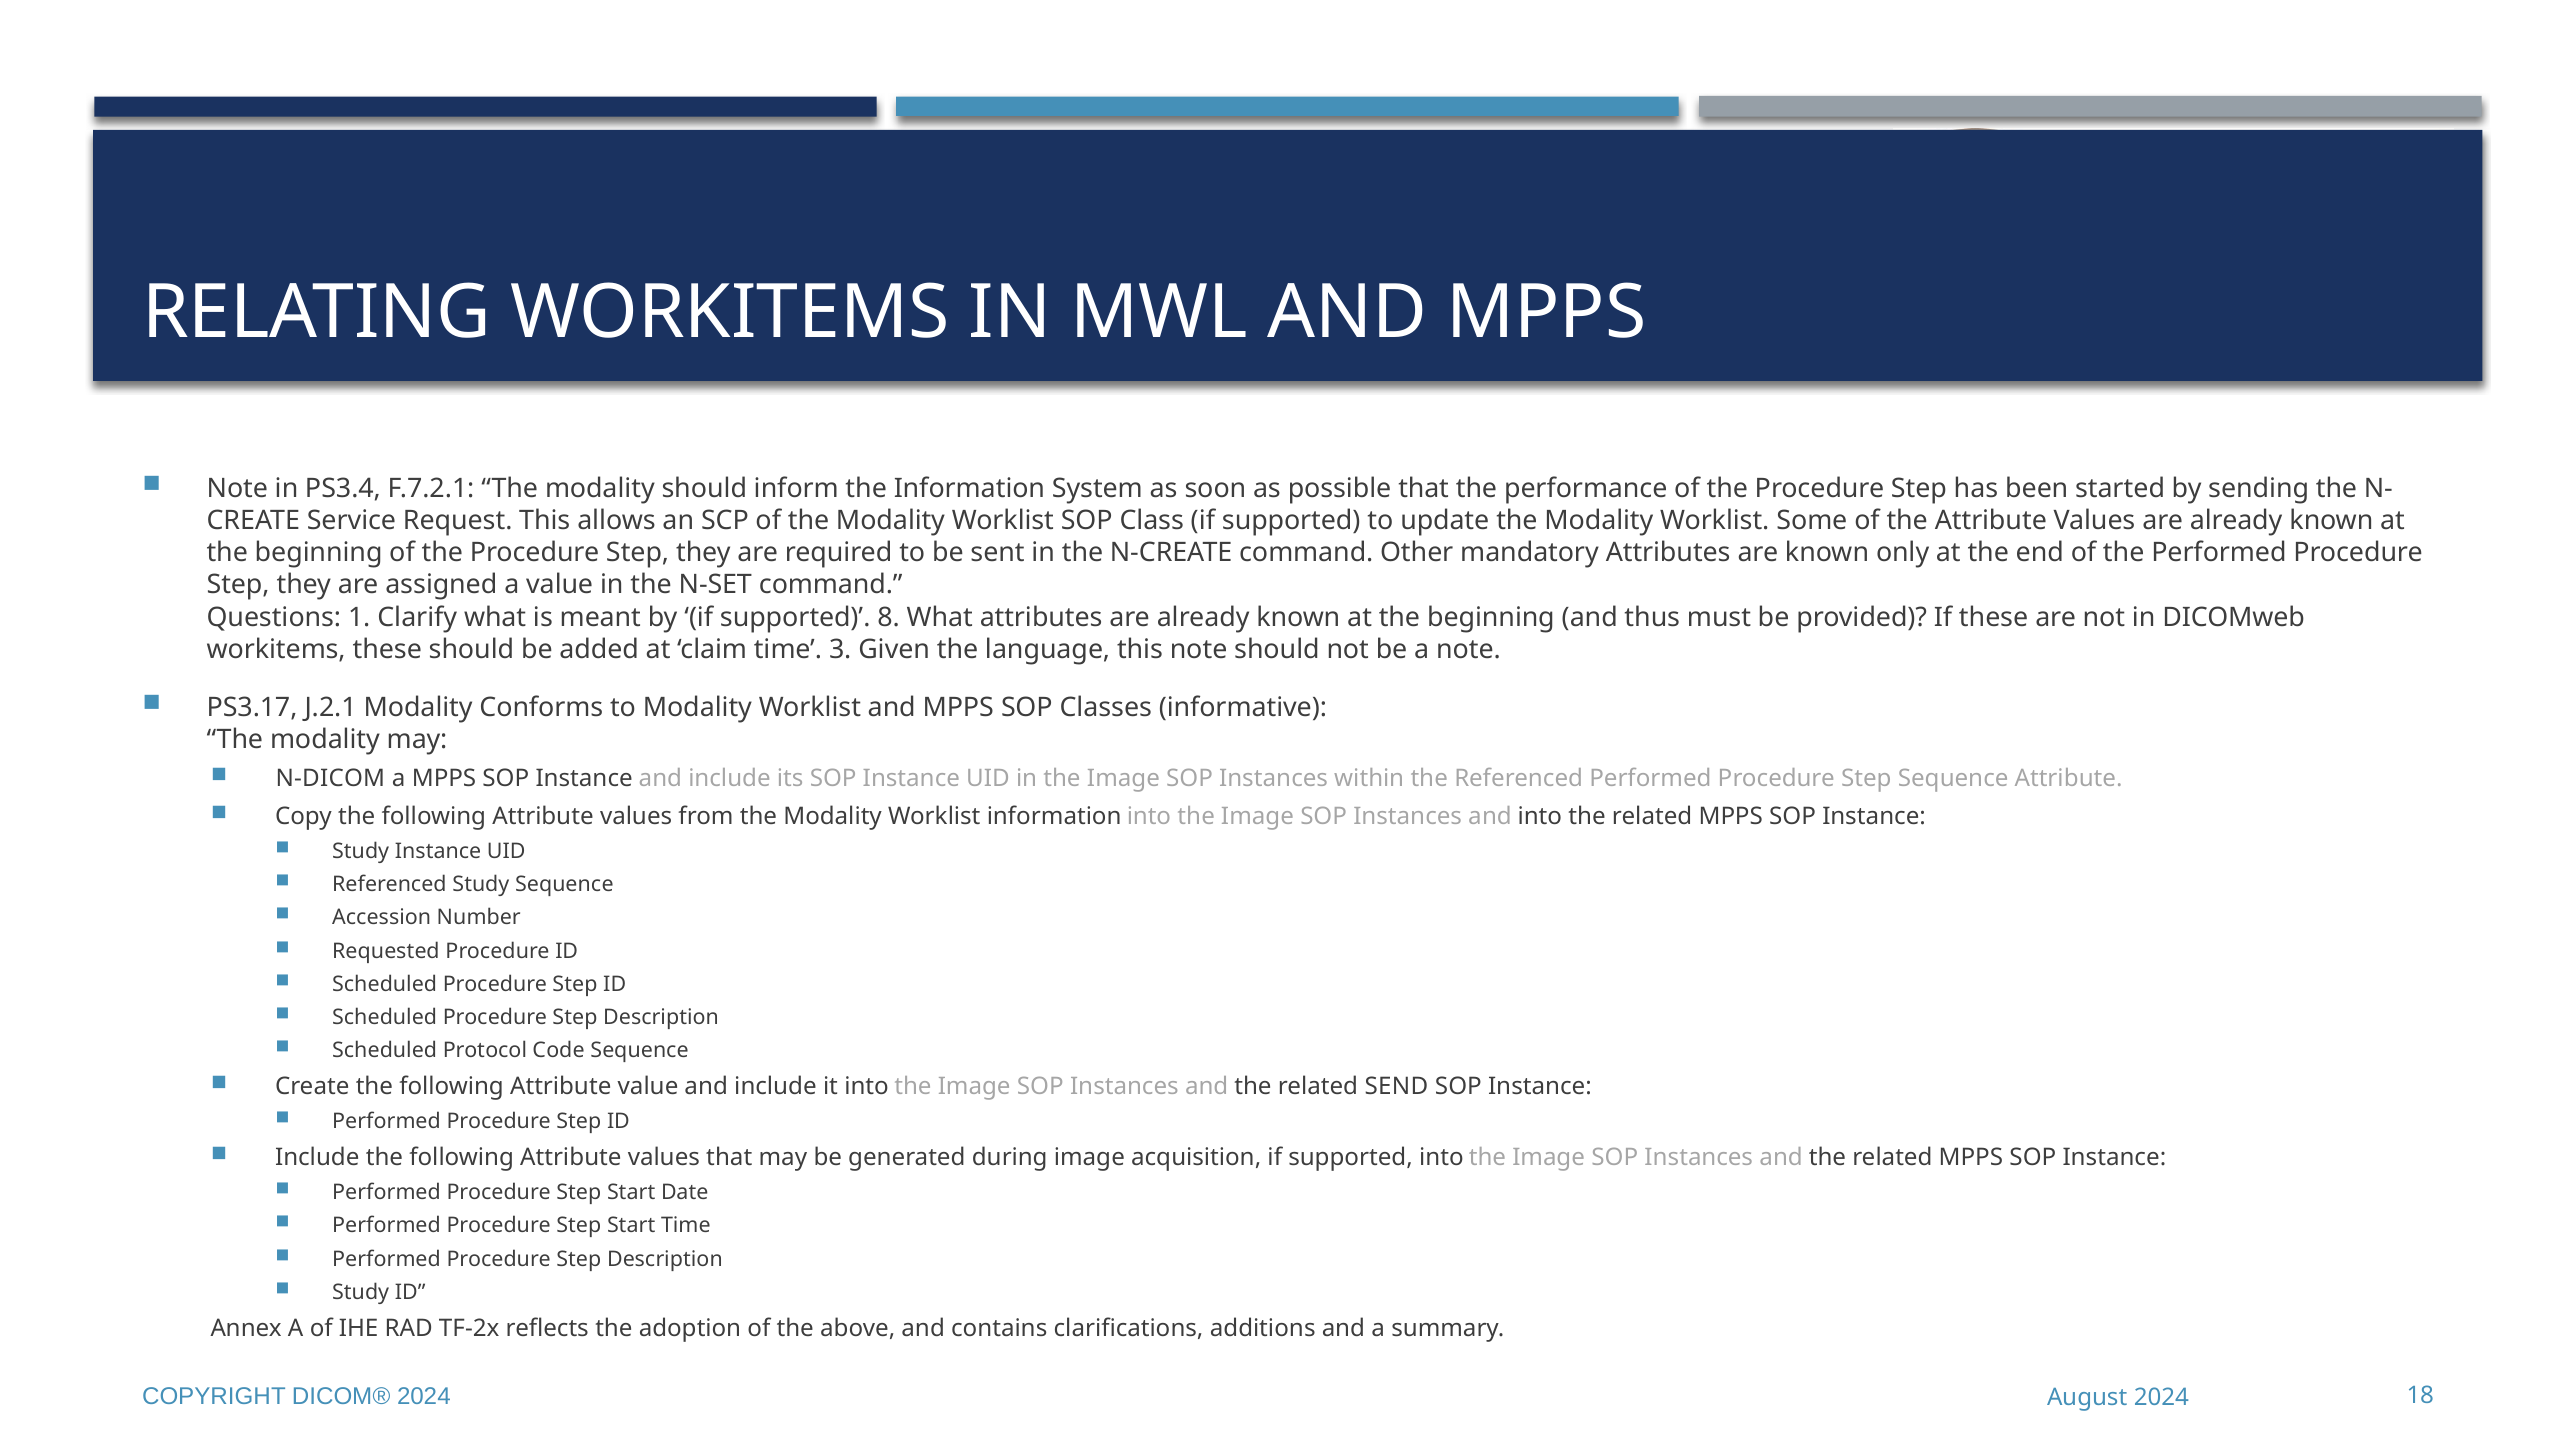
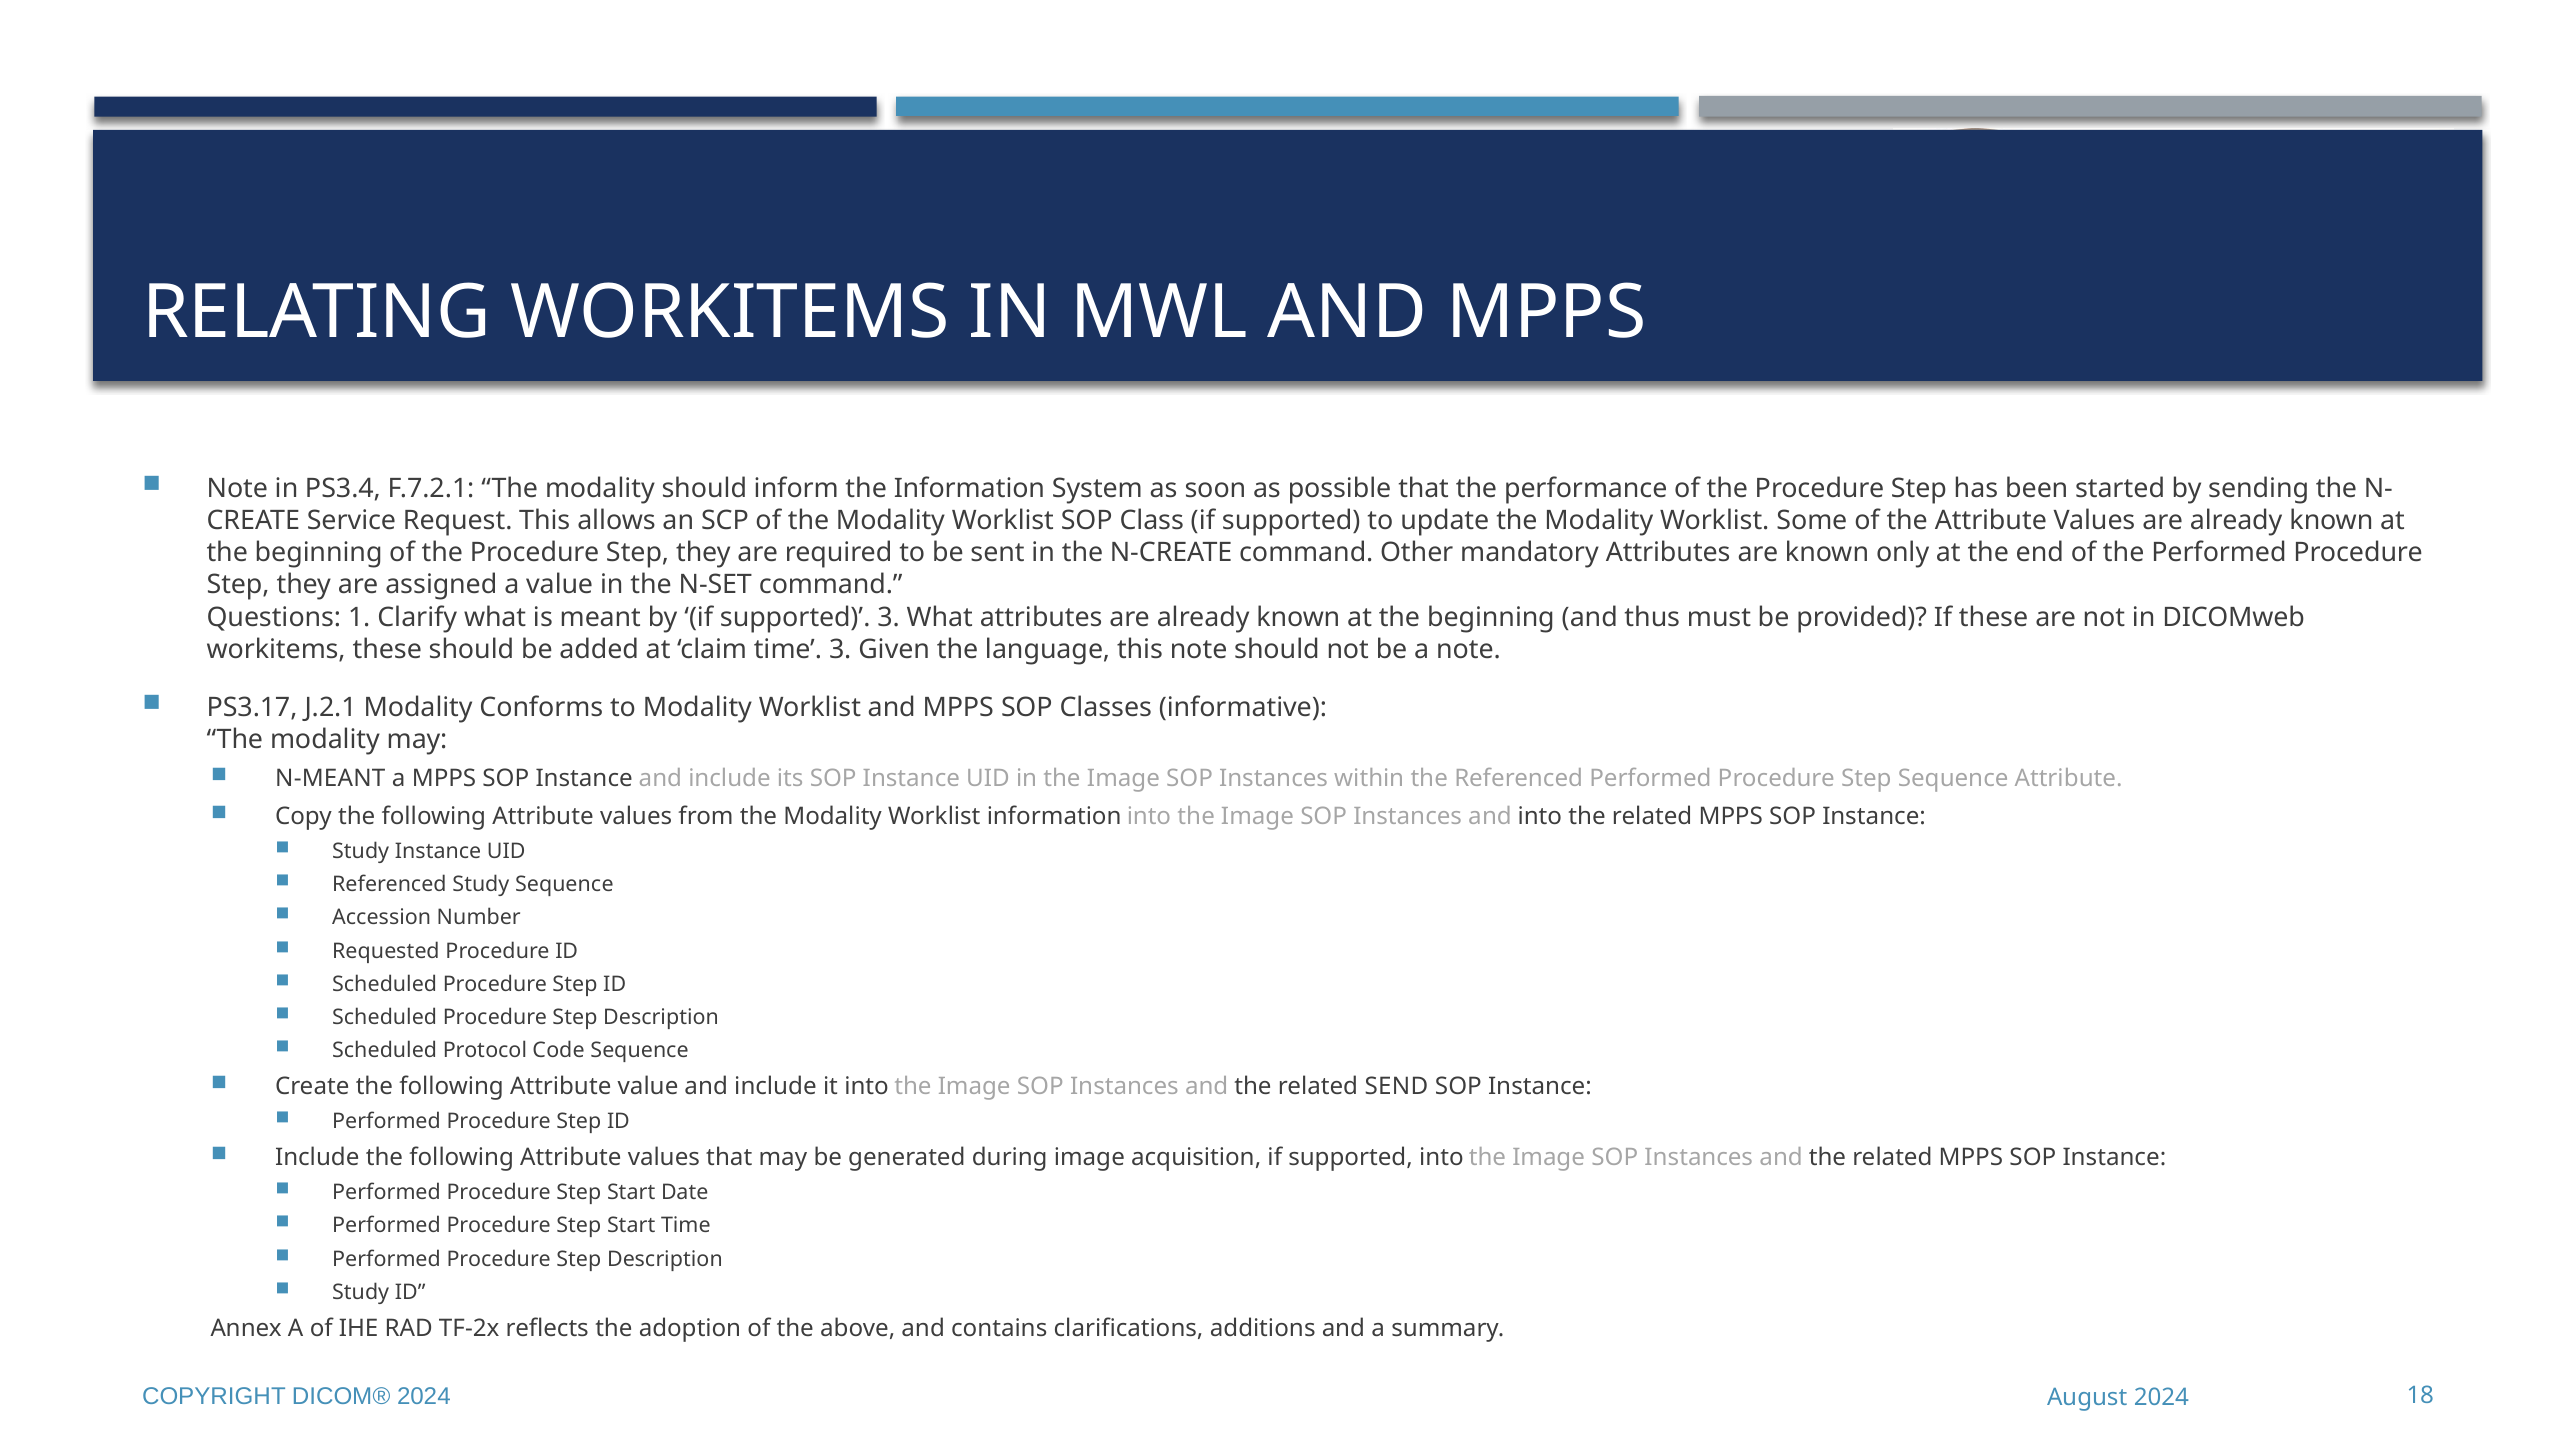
supported 8: 8 -> 3 (889, 617)
N-DICOM: N-DICOM -> N-MEANT (330, 779)
